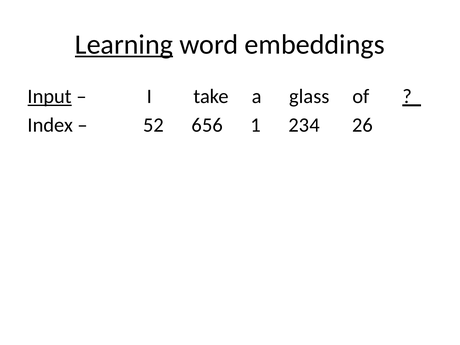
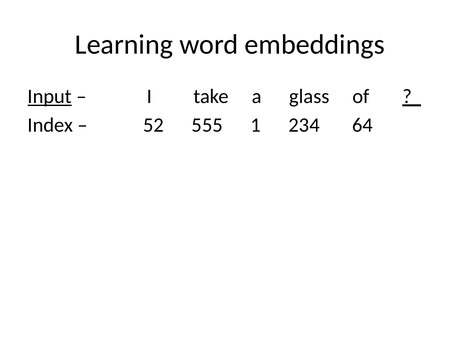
Learning underline: present -> none (124, 45)
656: 656 -> 555 (207, 125)
26: 26 -> 64 (362, 125)
